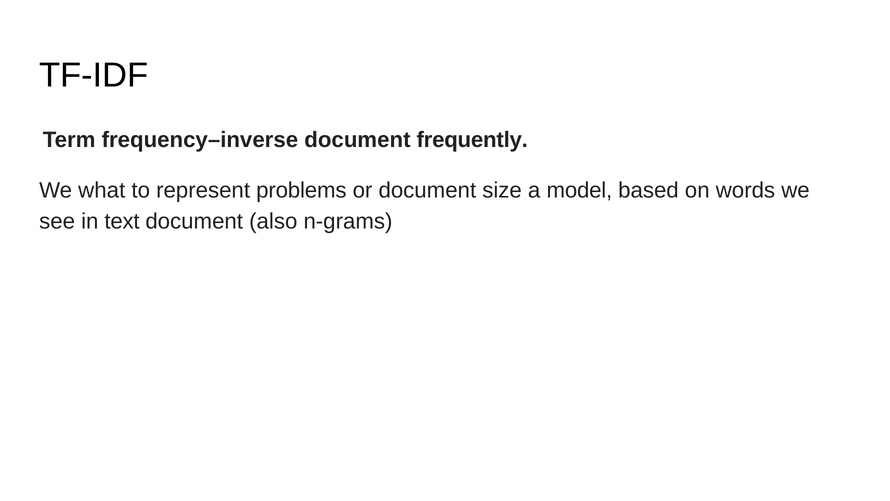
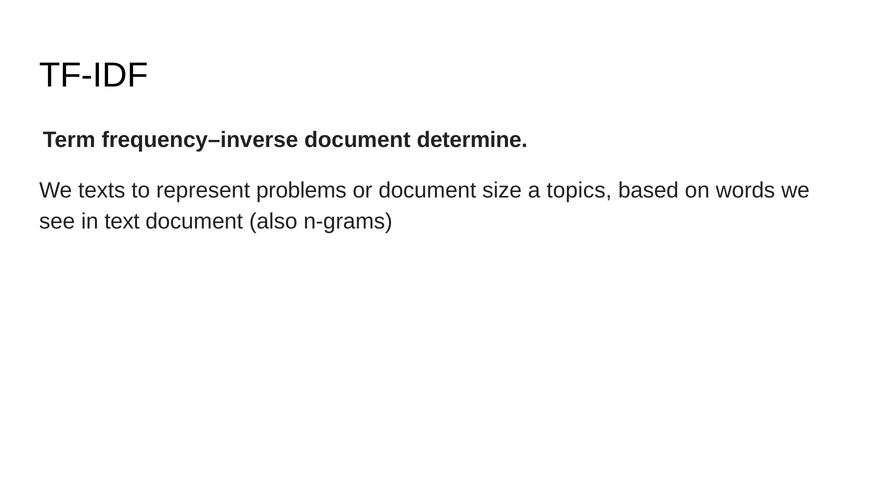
frequently: frequently -> determine (472, 140)
what: what -> texts (102, 190)
model: model -> topics (579, 190)
